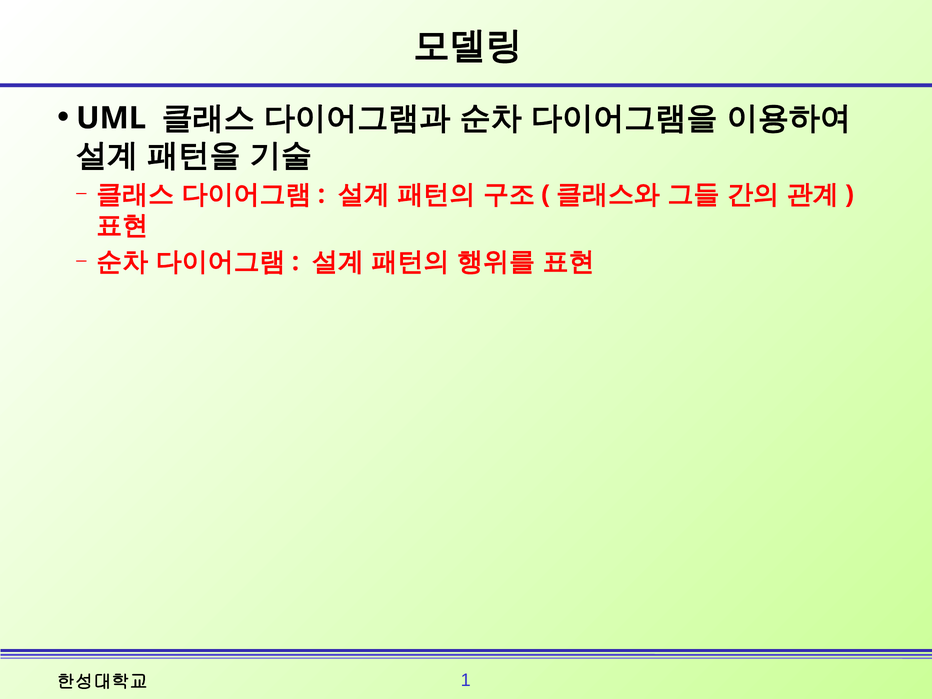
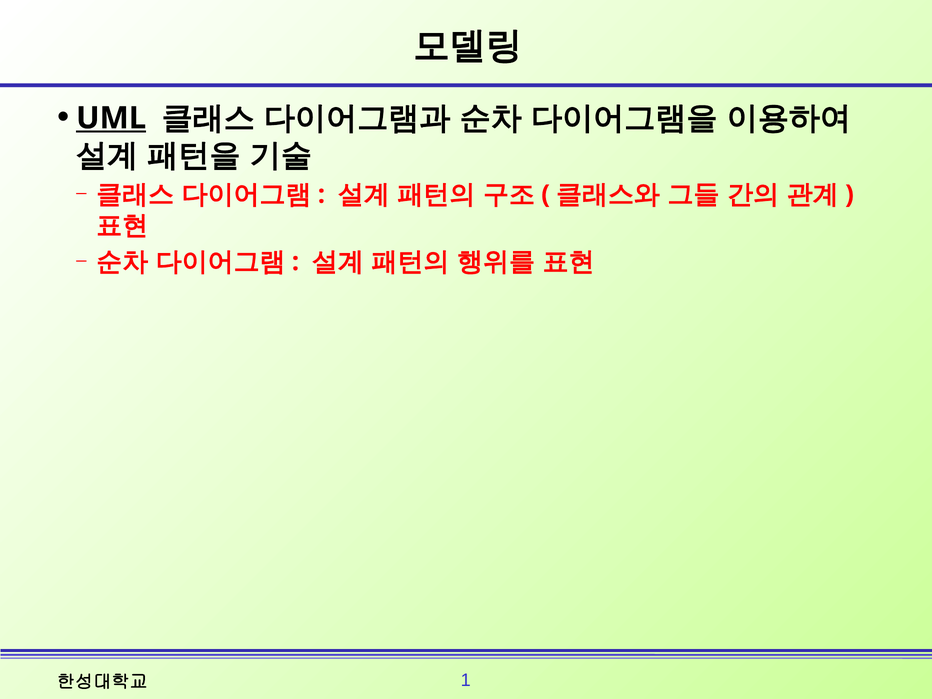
UML underline: none -> present (111, 118)
